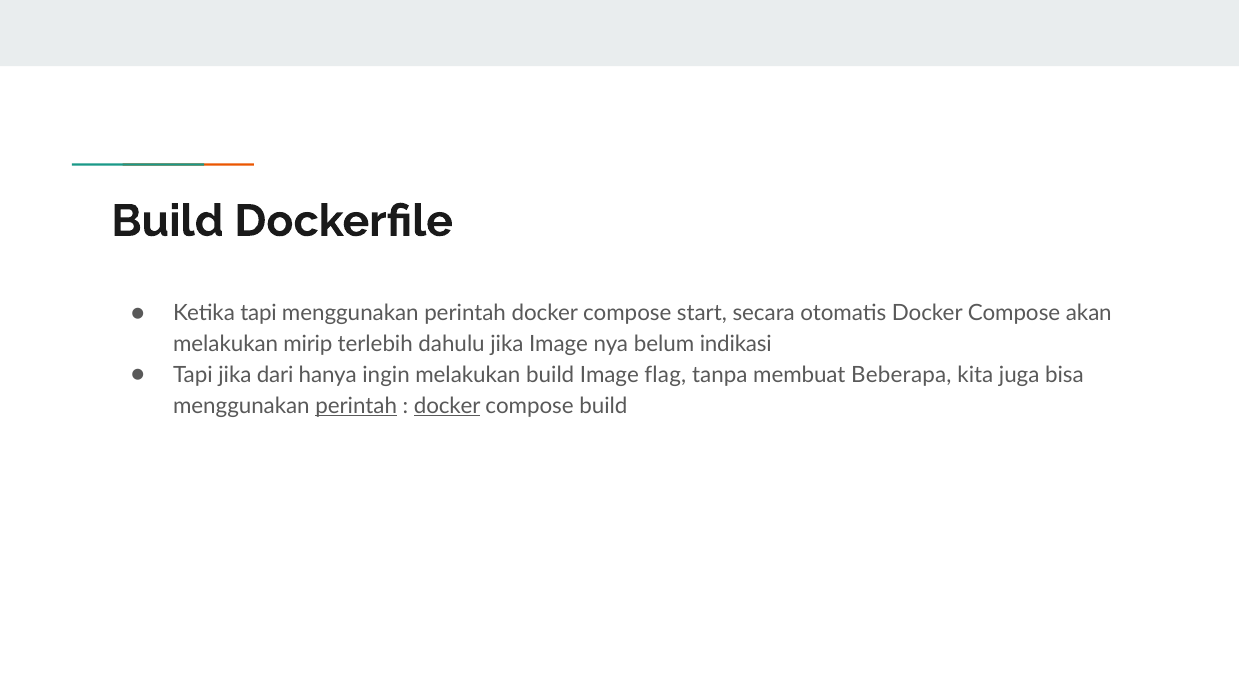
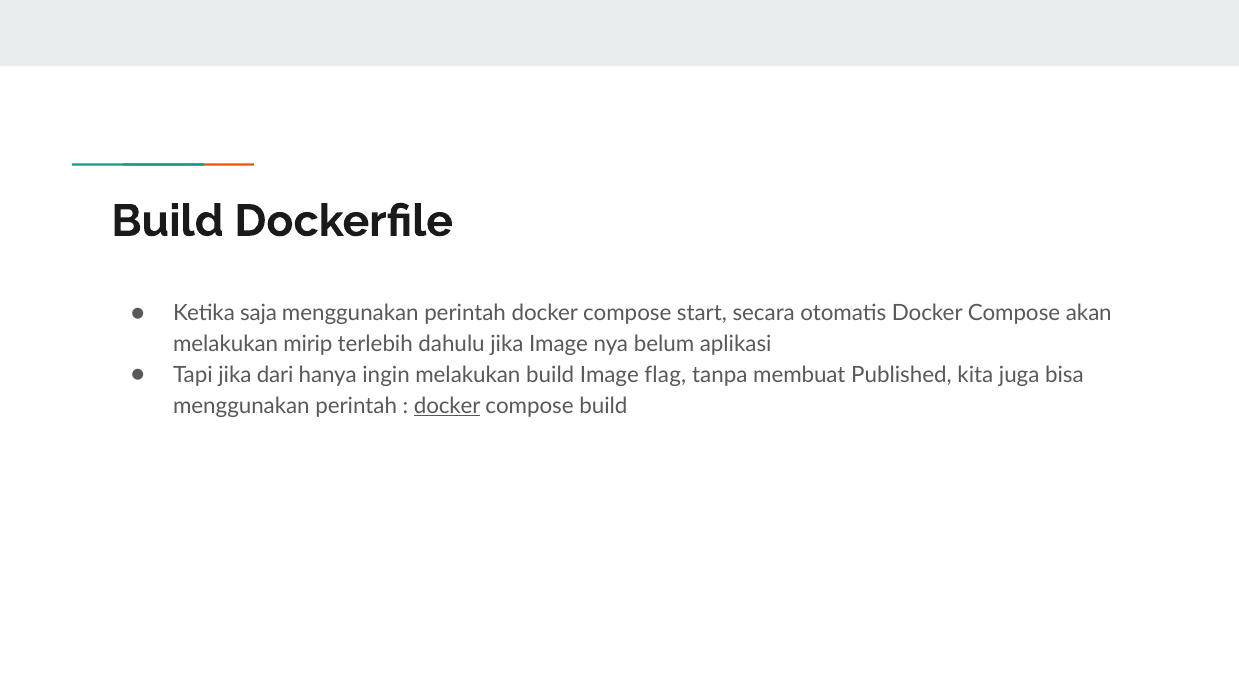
Ketika tapi: tapi -> saja (259, 313)
indikasi: indikasi -> aplikasi (736, 344)
Beberapa: Beberapa -> Published (902, 375)
perintah underline: present -> none (356, 406)
